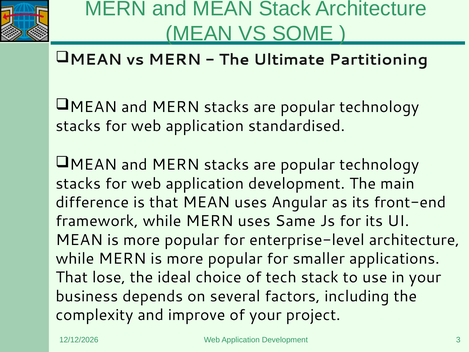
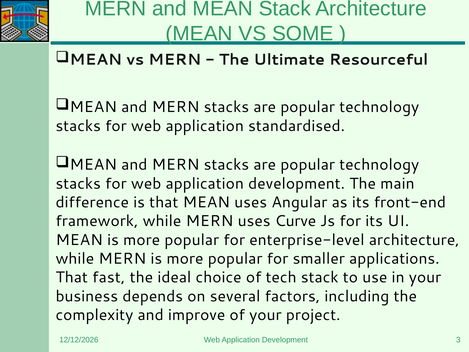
Partitioning: Partitioning -> Resourceful (379, 60)
Same: Same -> Curve (295, 221)
lose: lose -> fast (109, 277)
